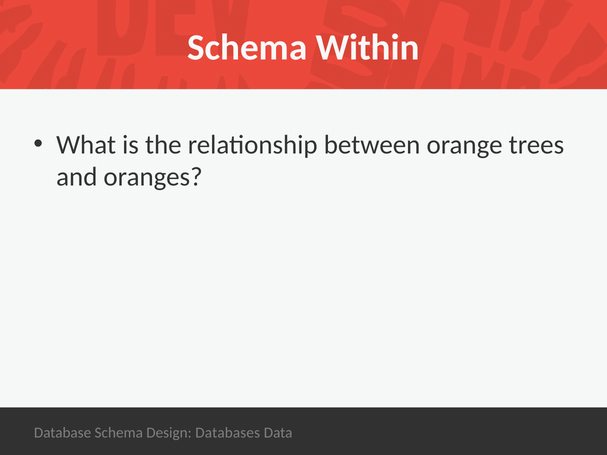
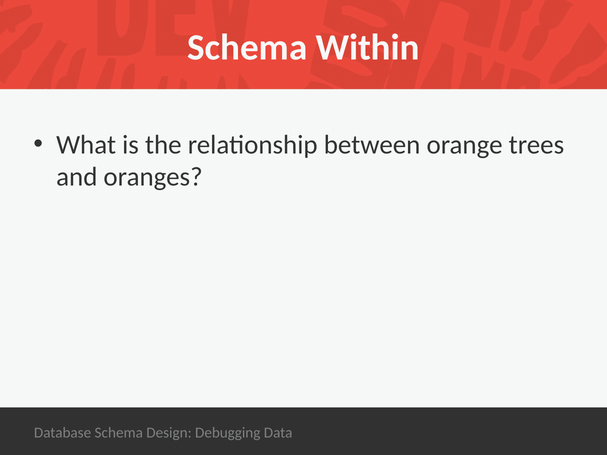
Databases: Databases -> Debugging (228, 433)
